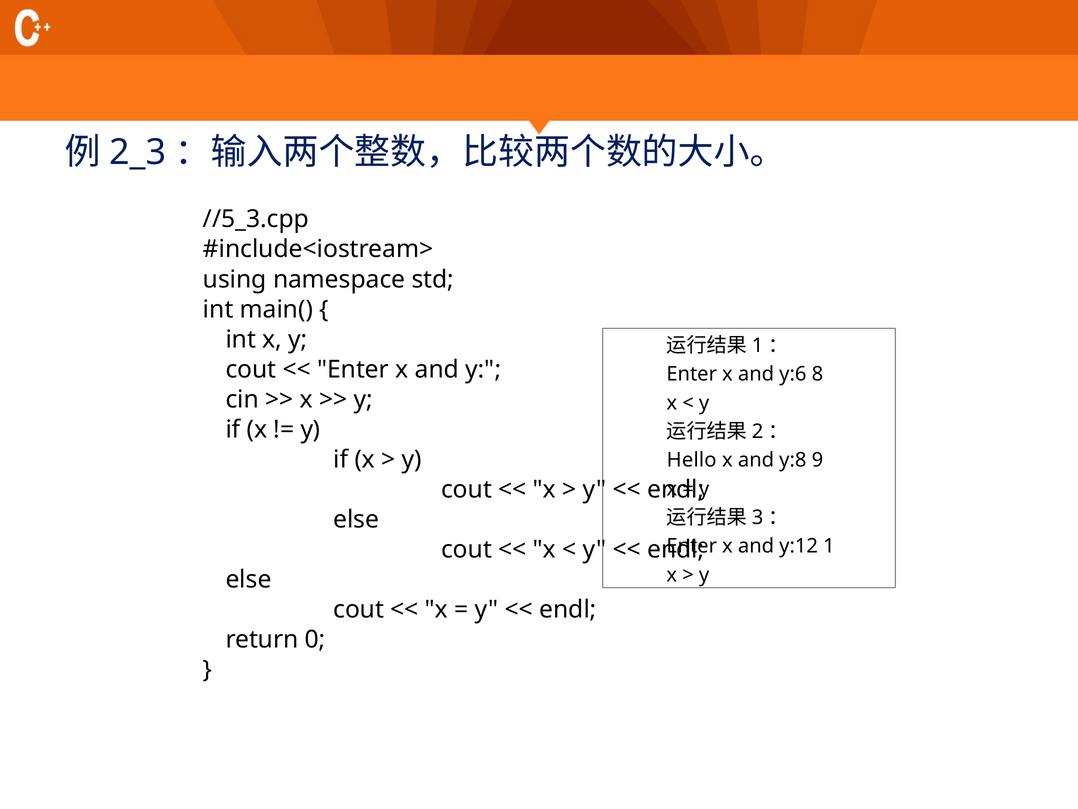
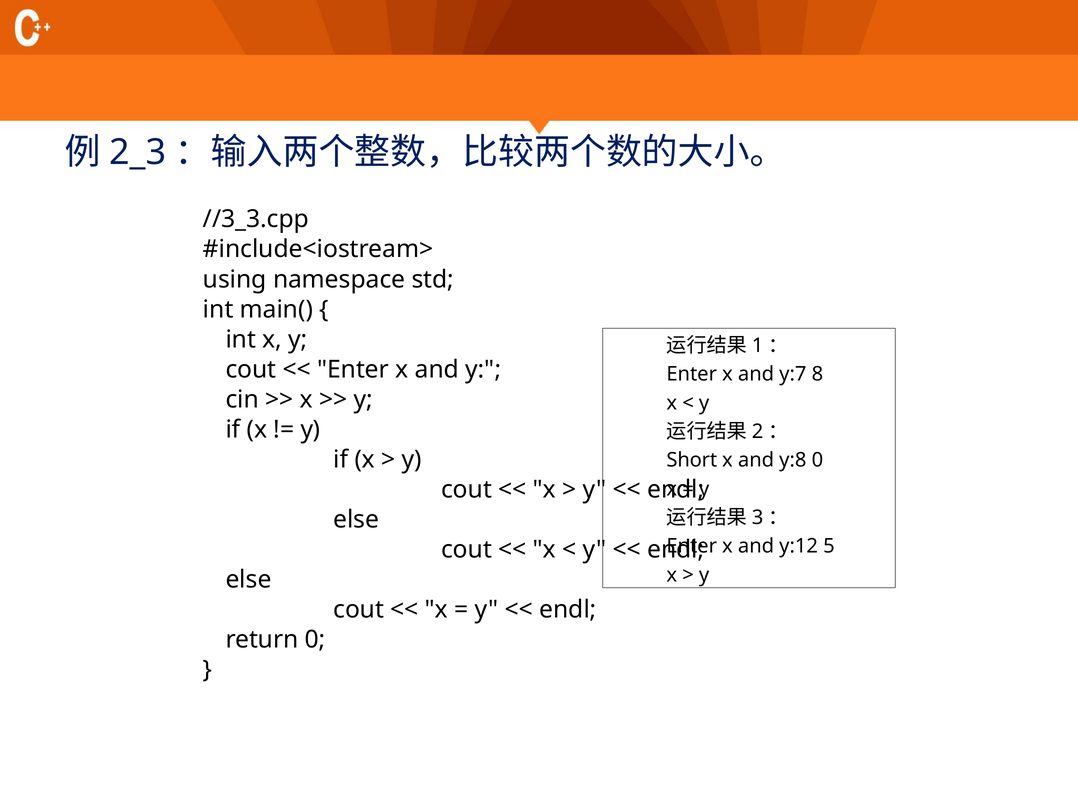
//5_3.cpp: //5_3.cpp -> //3_3.cpp (256, 219)
y:6: y:6 -> y:7 (793, 374)
Hello: Hello -> Short (692, 460)
y:8 9: 9 -> 0 (817, 460)
1: 1 -> 5 (829, 546)
